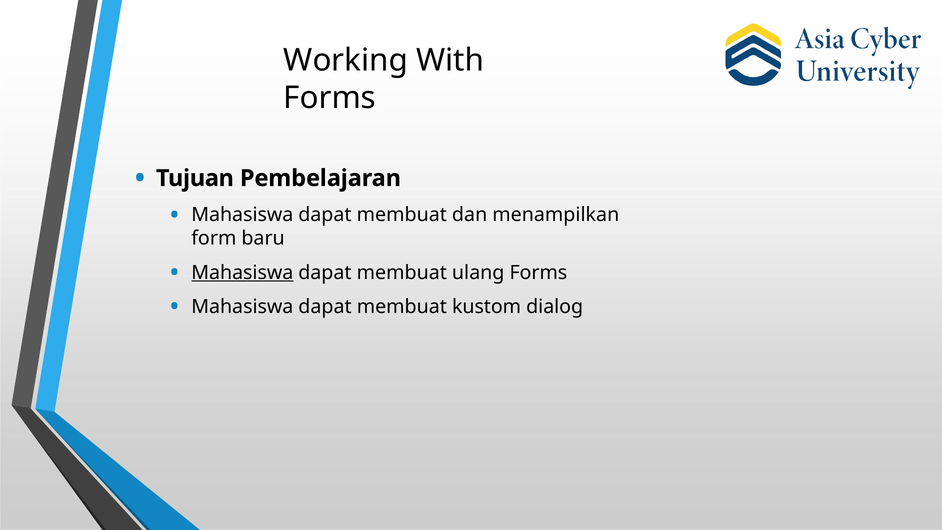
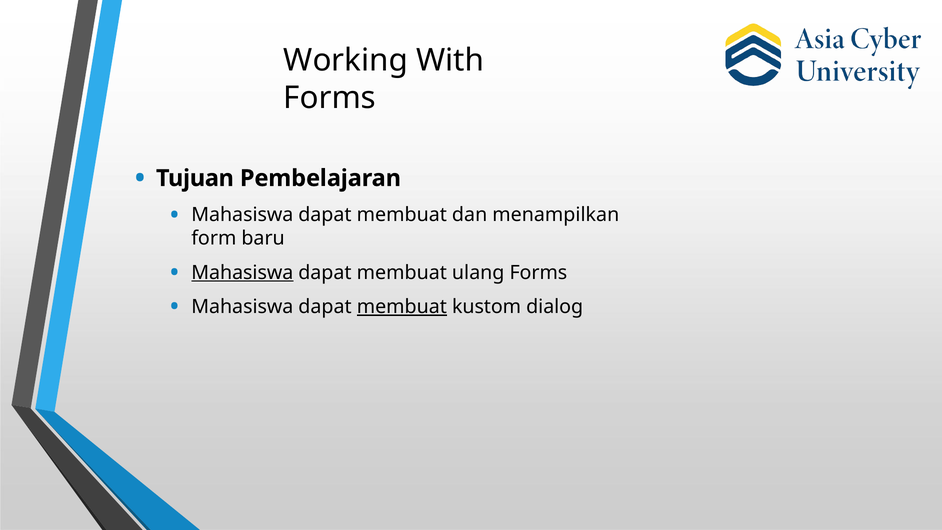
membuat underline: none -> present (402, 307)
